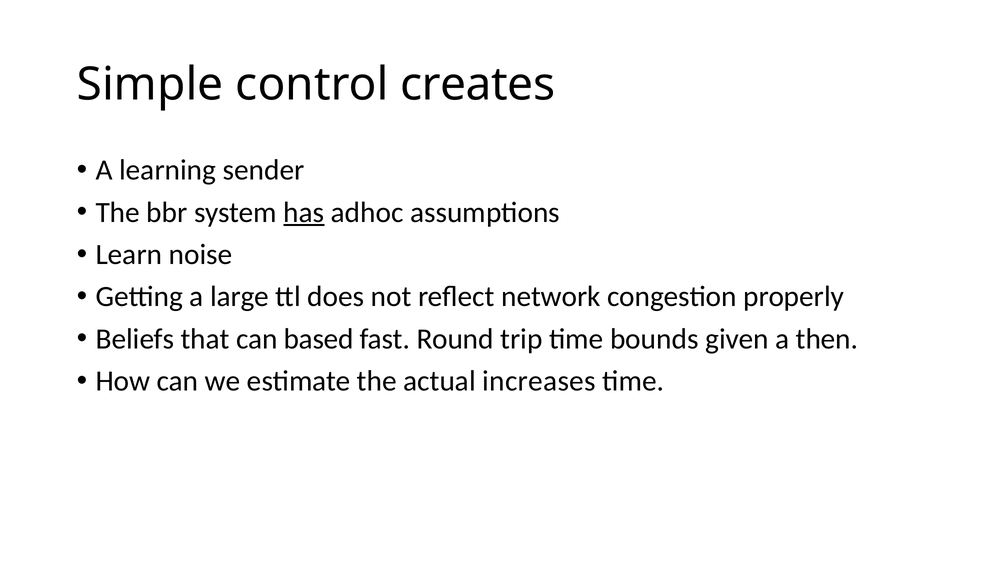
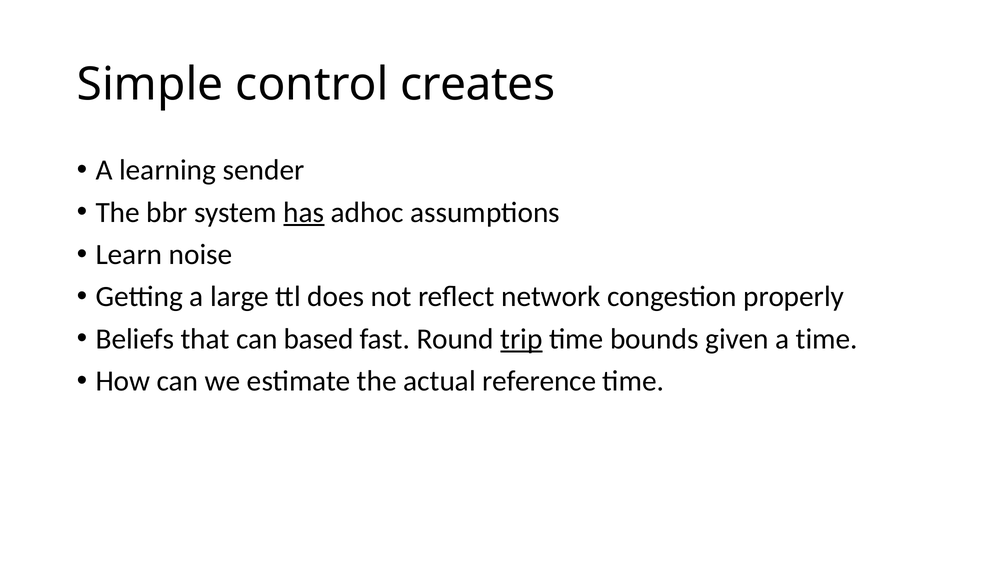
trip underline: none -> present (521, 339)
a then: then -> time (827, 339)
increases: increases -> reference (539, 381)
